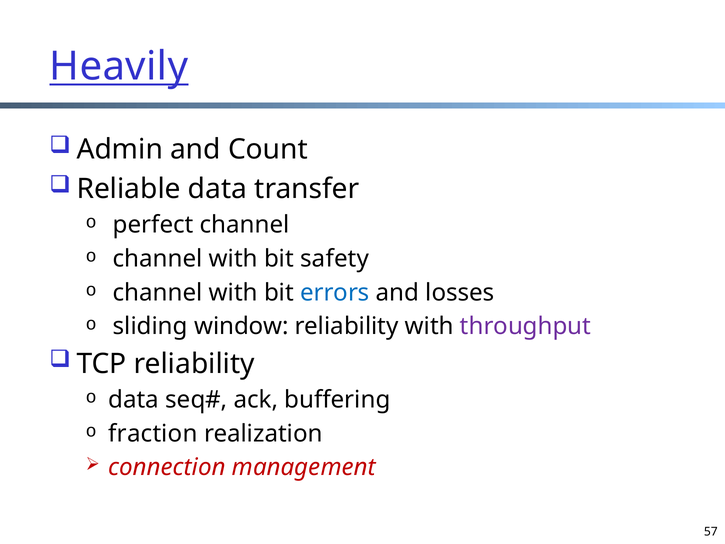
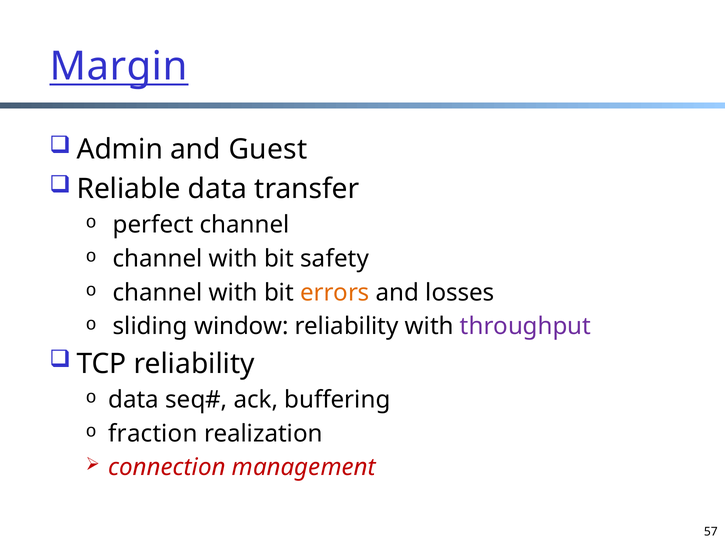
Heavily: Heavily -> Margin (119, 66)
Count: Count -> Guest (268, 149)
errors colour: blue -> orange (335, 292)
